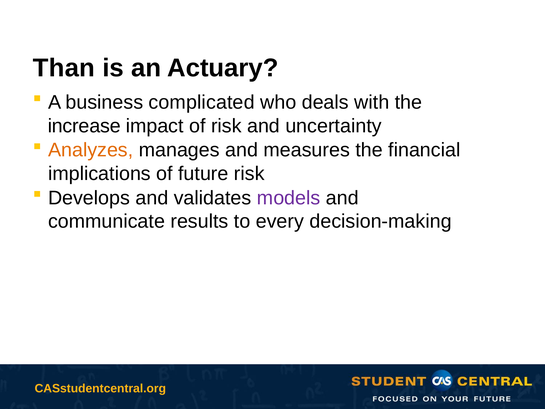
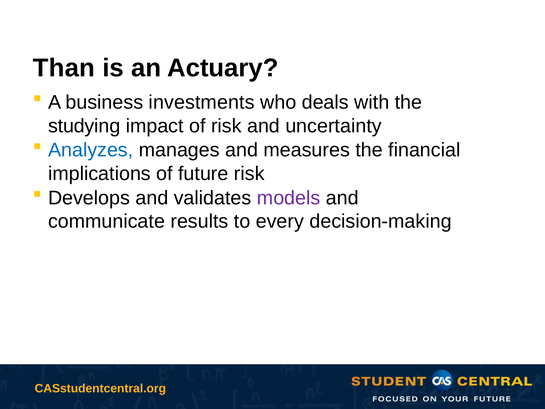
complicated: complicated -> investments (202, 102)
increase: increase -> studying (84, 126)
Analyzes colour: orange -> blue (91, 150)
